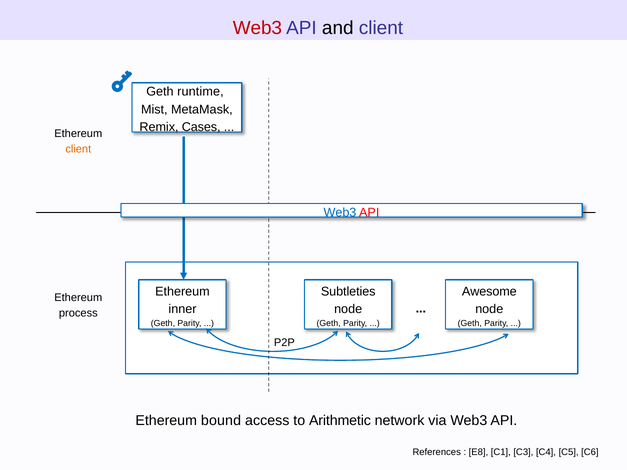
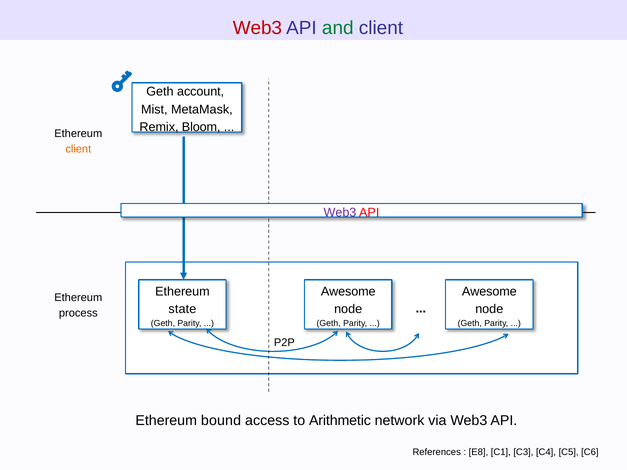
and colour: black -> green (338, 28)
runtime: runtime -> account (201, 92)
Cases: Cases -> Bloom (201, 127)
Web3 colour: blue -> purple (340, 213)
Subtleties: Subtleties -> Awesome (348, 292)
inner: inner -> state (182, 309)
